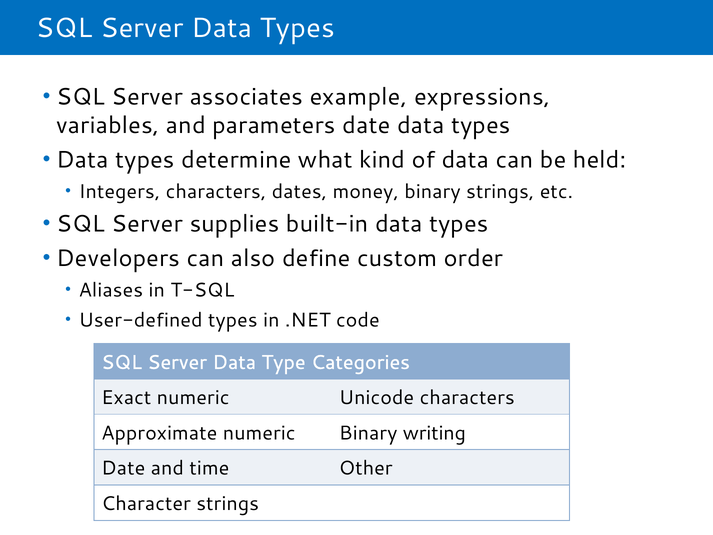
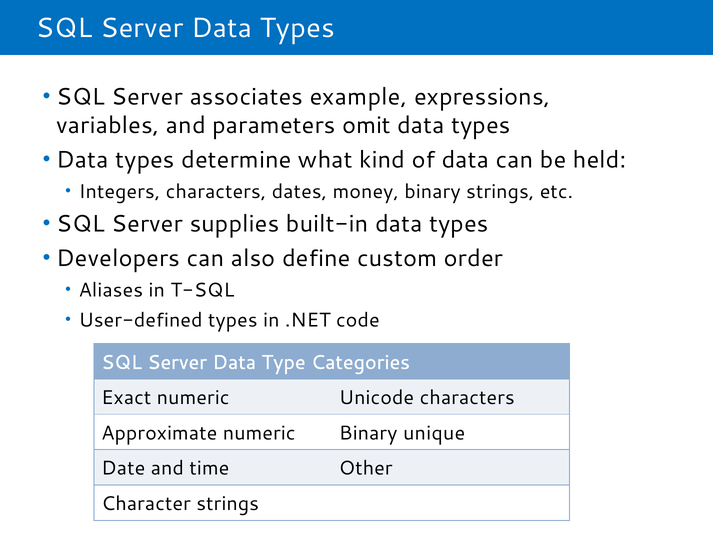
parameters date: date -> omit (367, 125)
writing: writing -> unique (434, 433)
